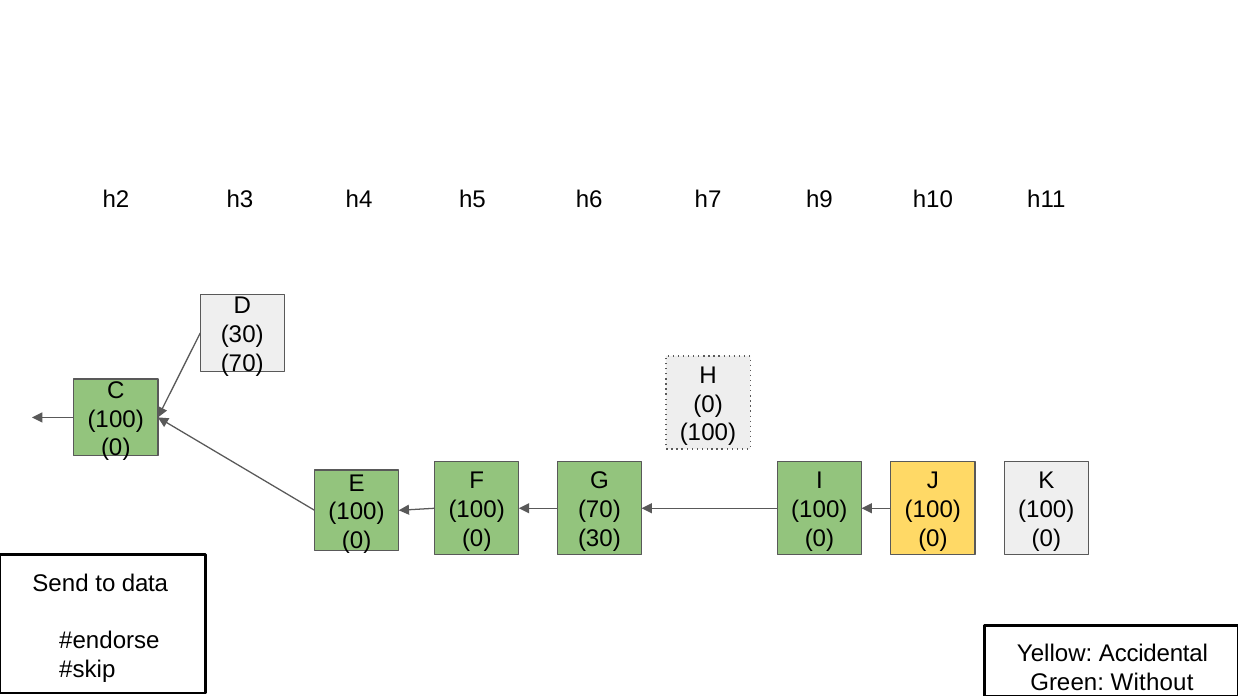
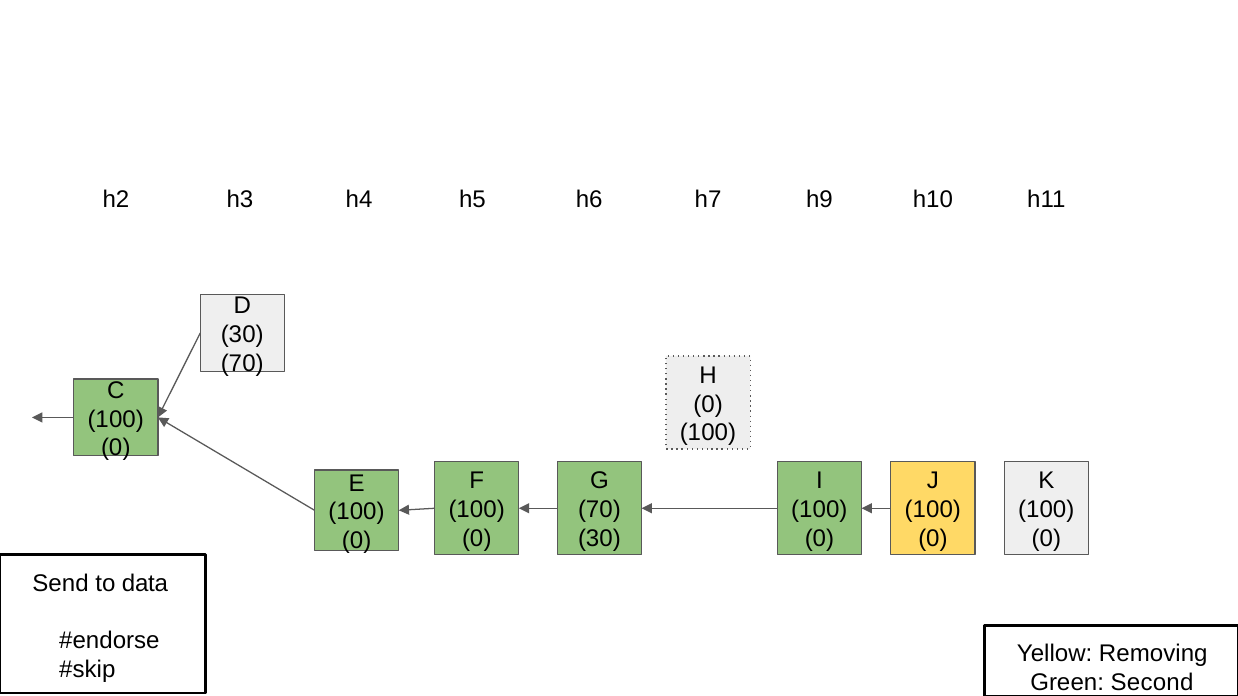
Accidental: Accidental -> Removing (1153, 654)
Without: Without -> Second (1152, 683)
